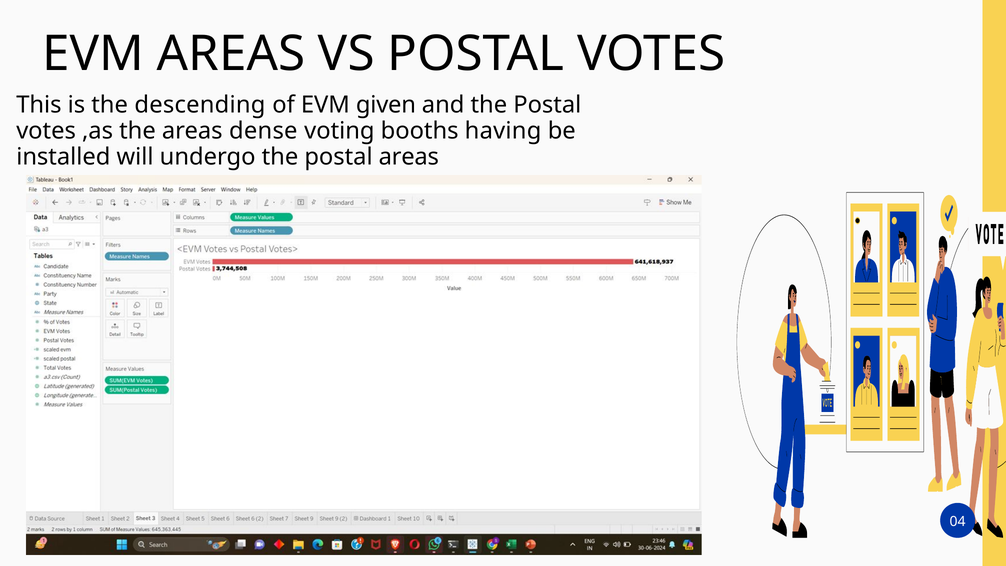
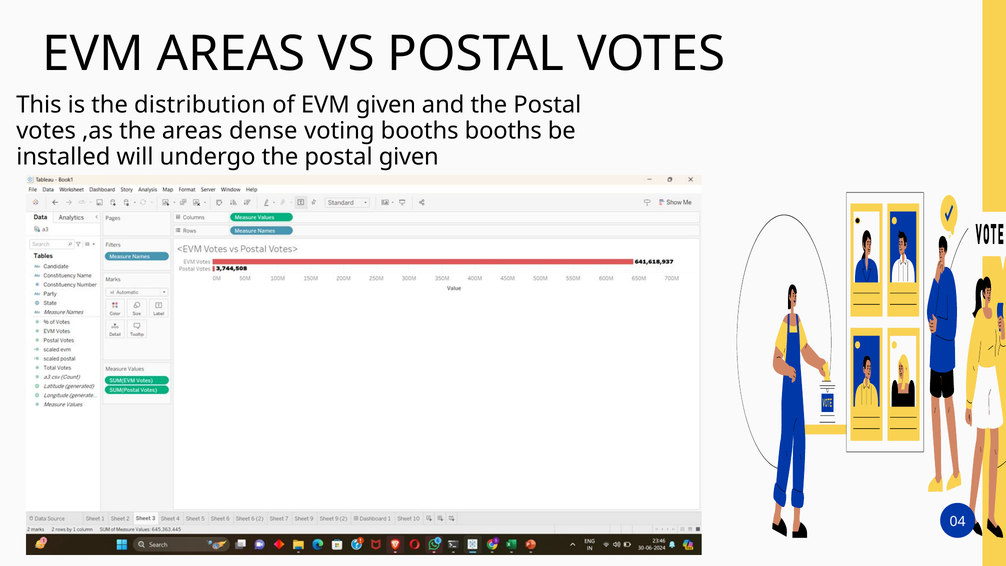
descending: descending -> distribution (200, 105)
booths having: having -> booths (503, 131)
postal areas: areas -> given (409, 157)
